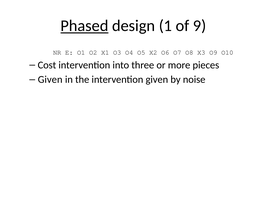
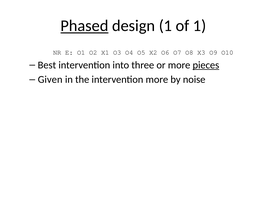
of 9: 9 -> 1 (200, 26)
Cost: Cost -> Best (47, 65)
pieces underline: none -> present (206, 65)
intervention given: given -> more (157, 80)
